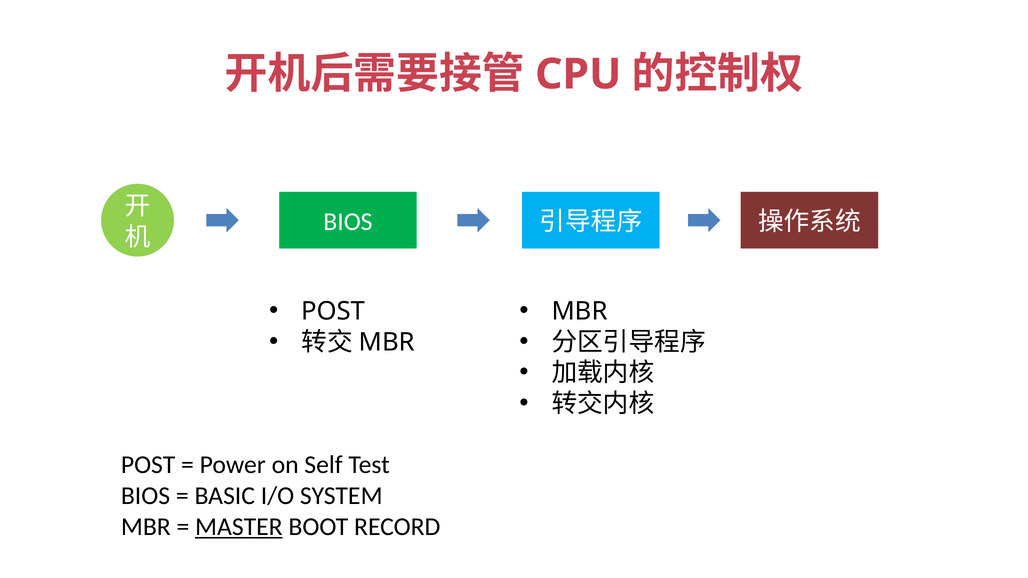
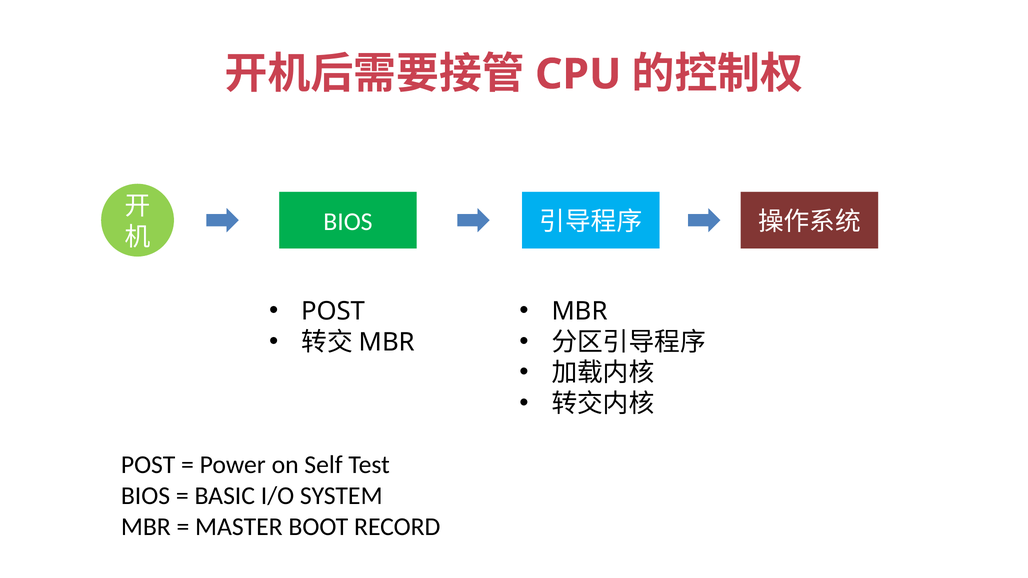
MASTER underline: present -> none (239, 527)
